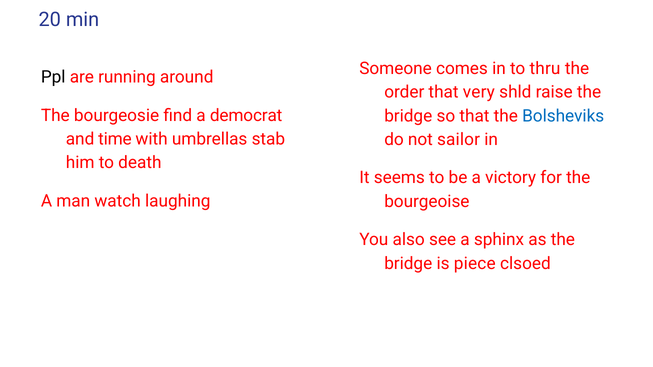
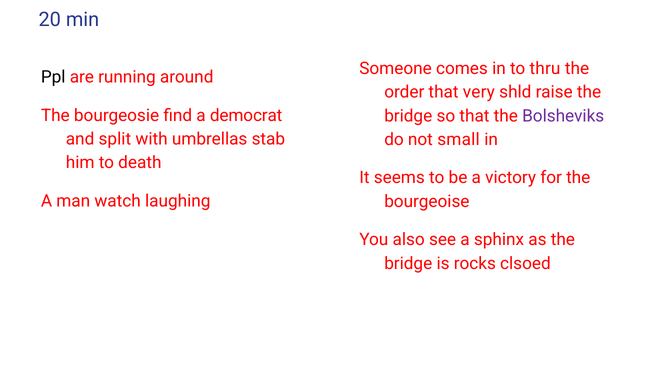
Bolsheviks colour: blue -> purple (563, 116)
time: time -> split (115, 139)
sailor: sailor -> small (459, 140)
piece: piece -> rocks (475, 264)
